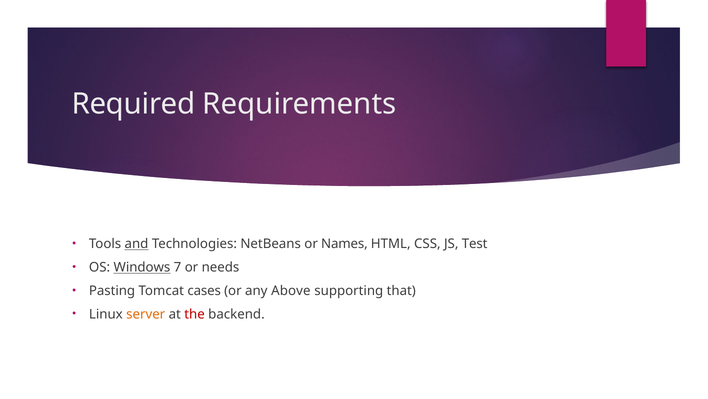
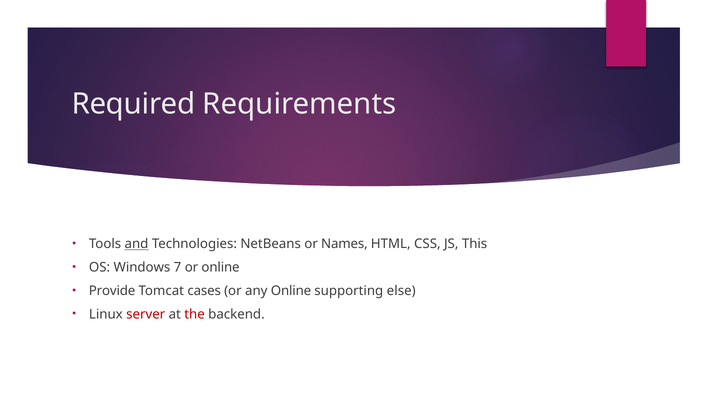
Test: Test -> This (475, 244)
Windows underline: present -> none (142, 267)
or needs: needs -> online (221, 267)
Pasting: Pasting -> Provide (112, 290)
any Above: Above -> Online (291, 290)
that: that -> else (401, 290)
server colour: orange -> red (146, 314)
